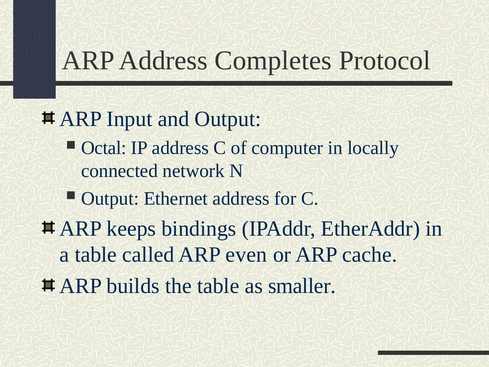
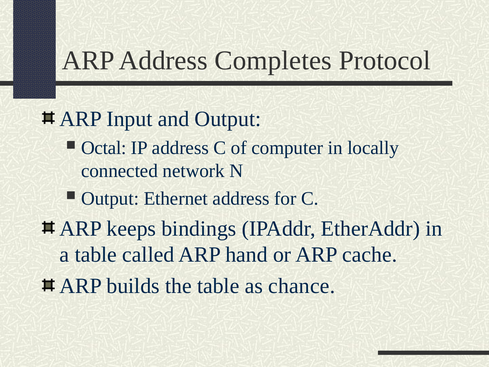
even: even -> hand (246, 254)
smaller: smaller -> chance (302, 286)
